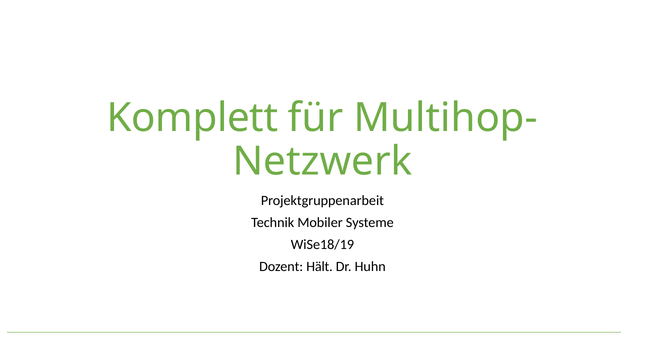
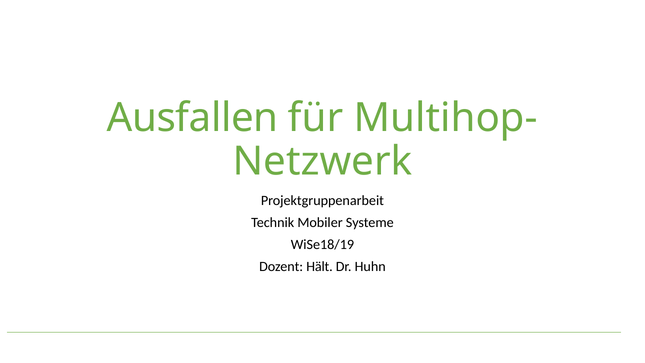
Komplett: Komplett -> Ausfallen (193, 118)
